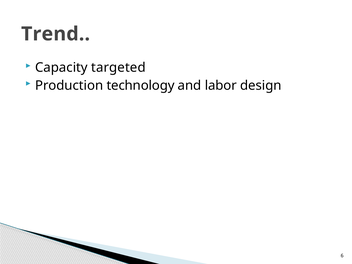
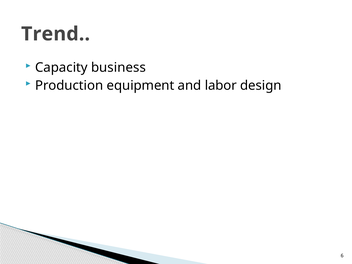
targeted: targeted -> business (118, 68)
technology: technology -> equipment (140, 85)
